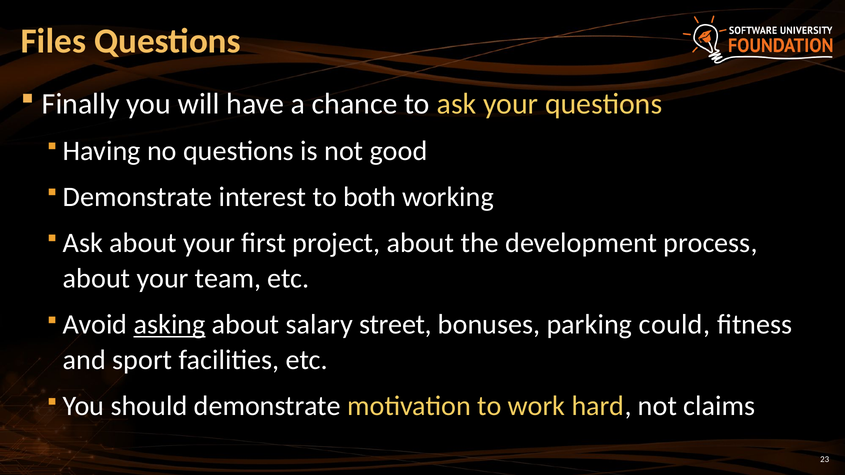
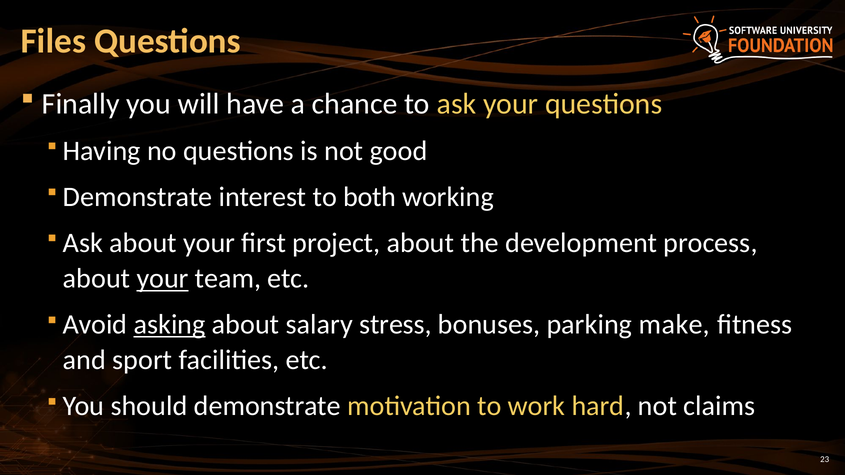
your underline: none -> present (163, 279)
street: street -> stress (395, 325)
could: could -> make (674, 325)
